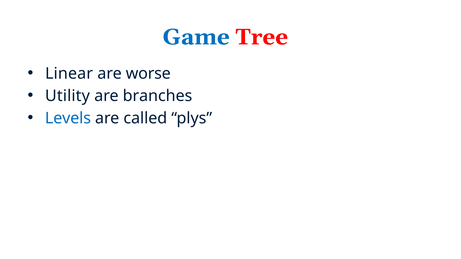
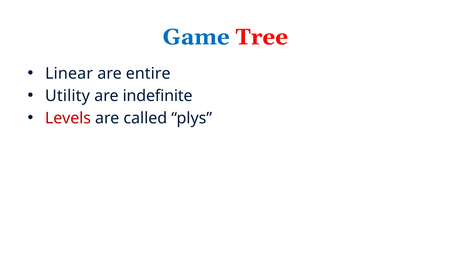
worse: worse -> entire (148, 74)
branches: branches -> indefinite (158, 96)
Levels colour: blue -> red (68, 118)
